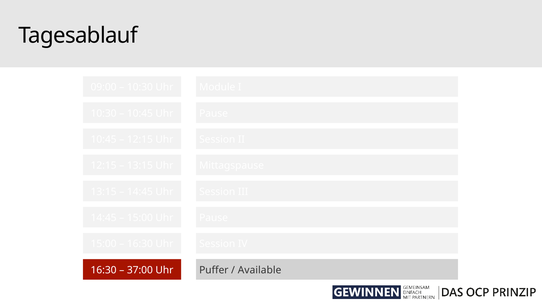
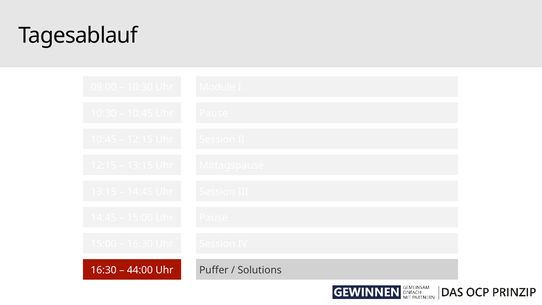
37:00: 37:00 -> 44:00 (140, 270)
Available: Available -> Solutions (260, 270)
